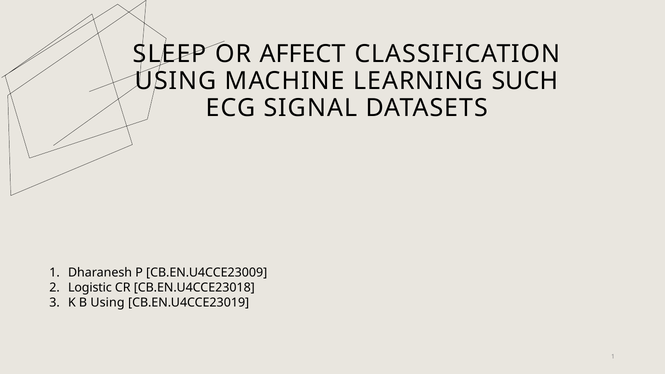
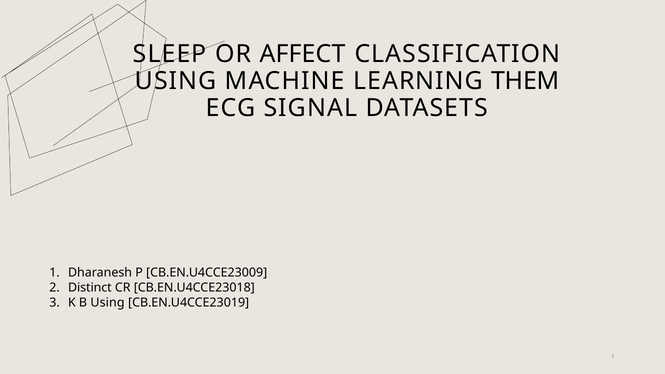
SUCH: SUCH -> THEM (525, 81)
Logistic: Logistic -> Distinct (90, 288)
